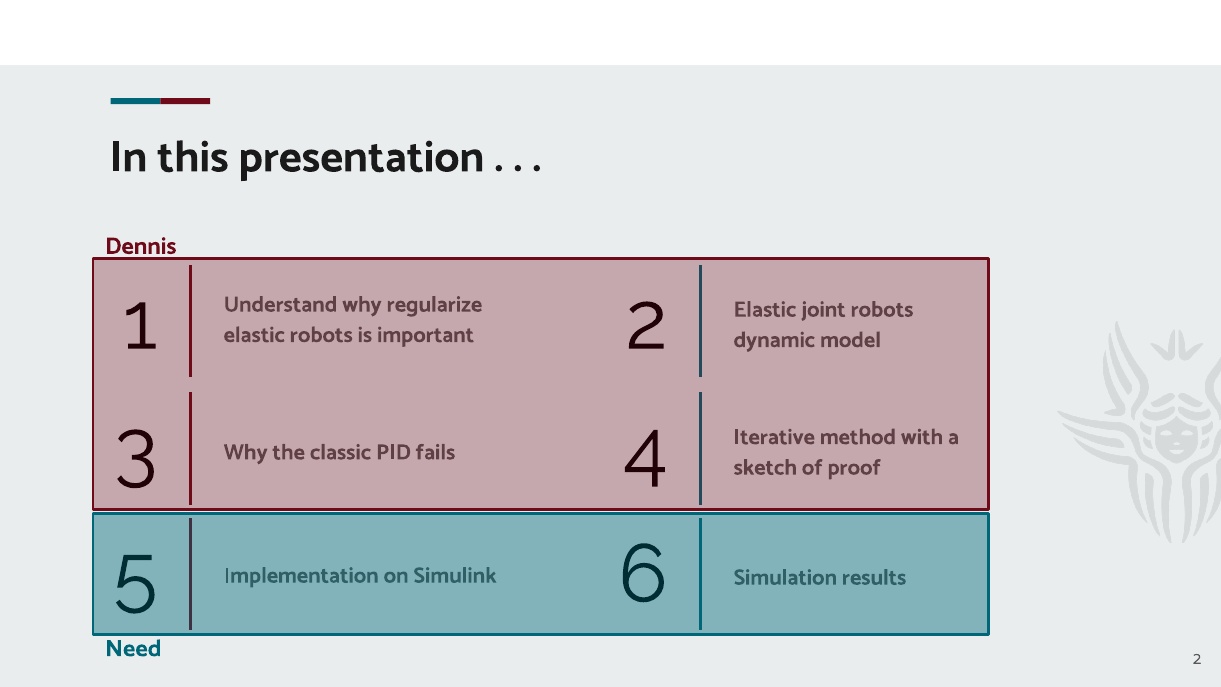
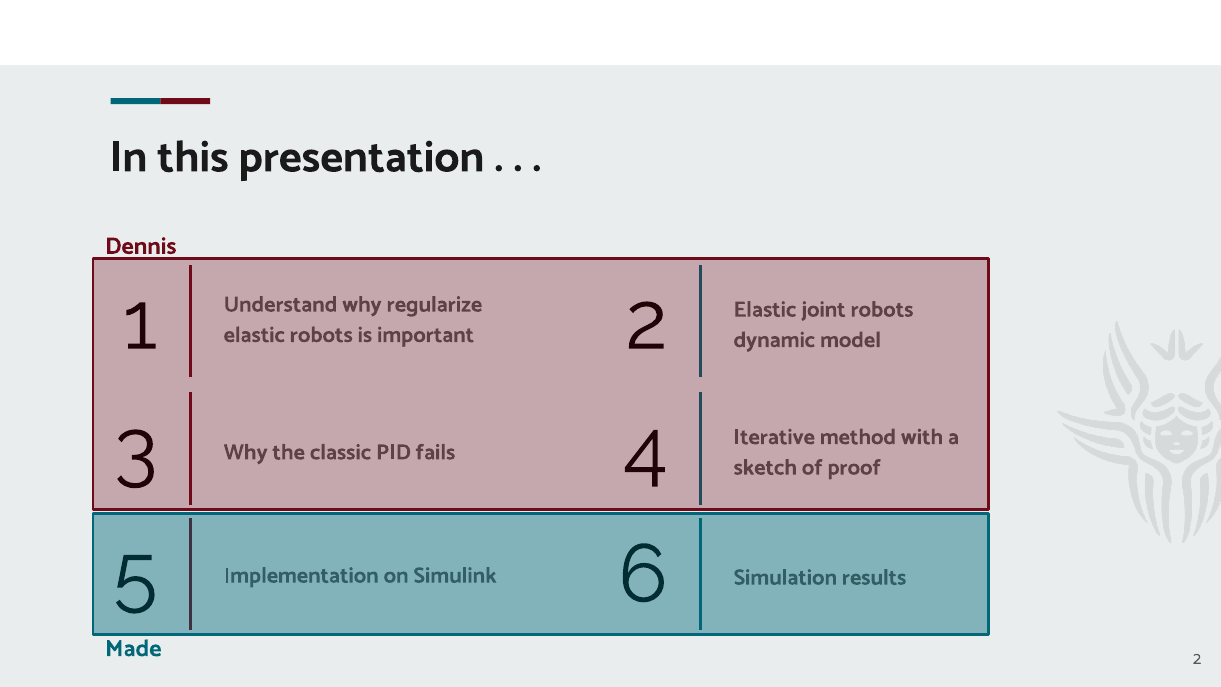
Need: Need -> Made (133, 648)
